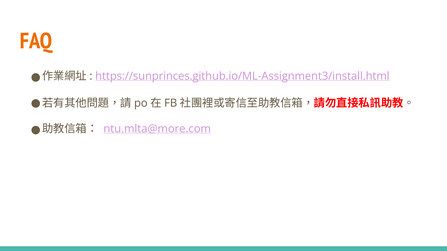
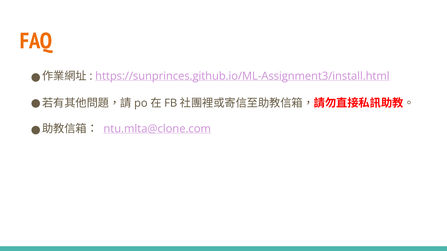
ntu.mlta@more.com: ntu.mlta@more.com -> ntu.mlta@clone.com (157, 129)
